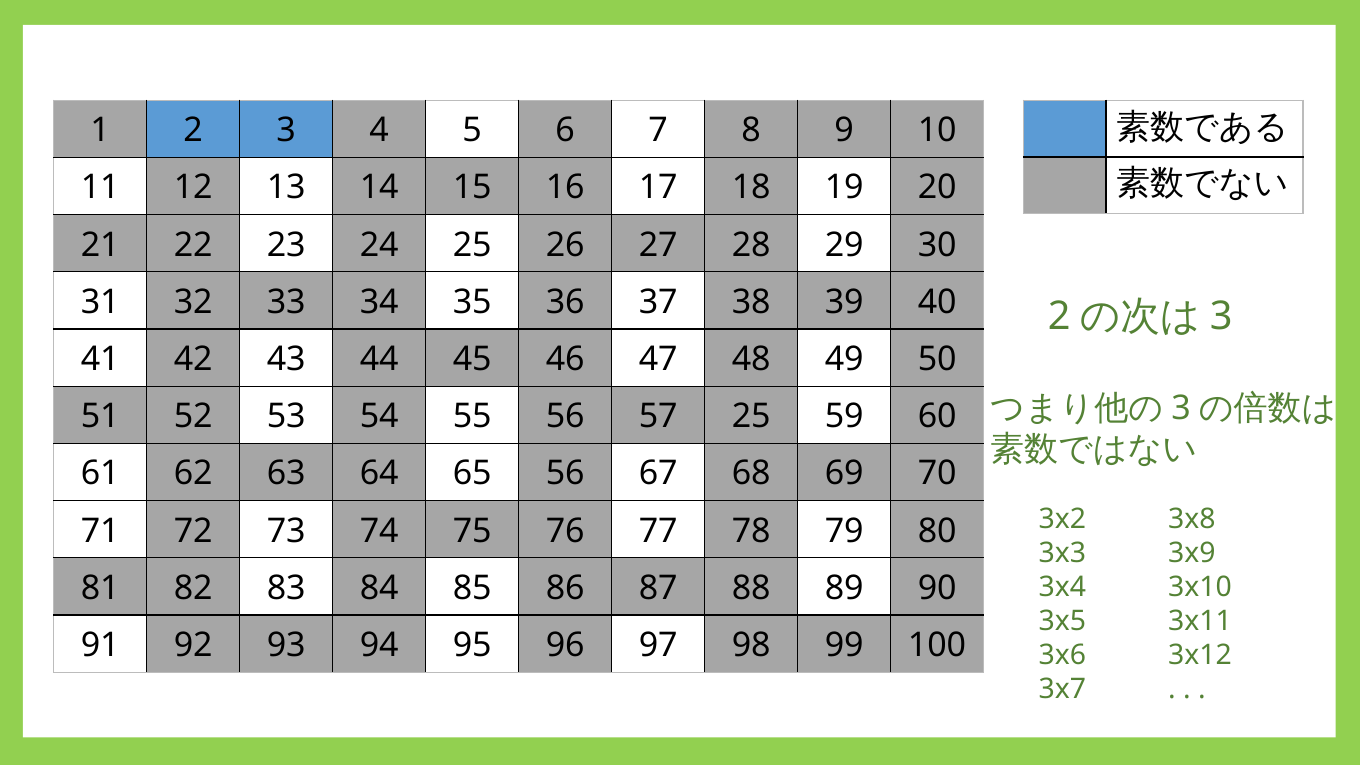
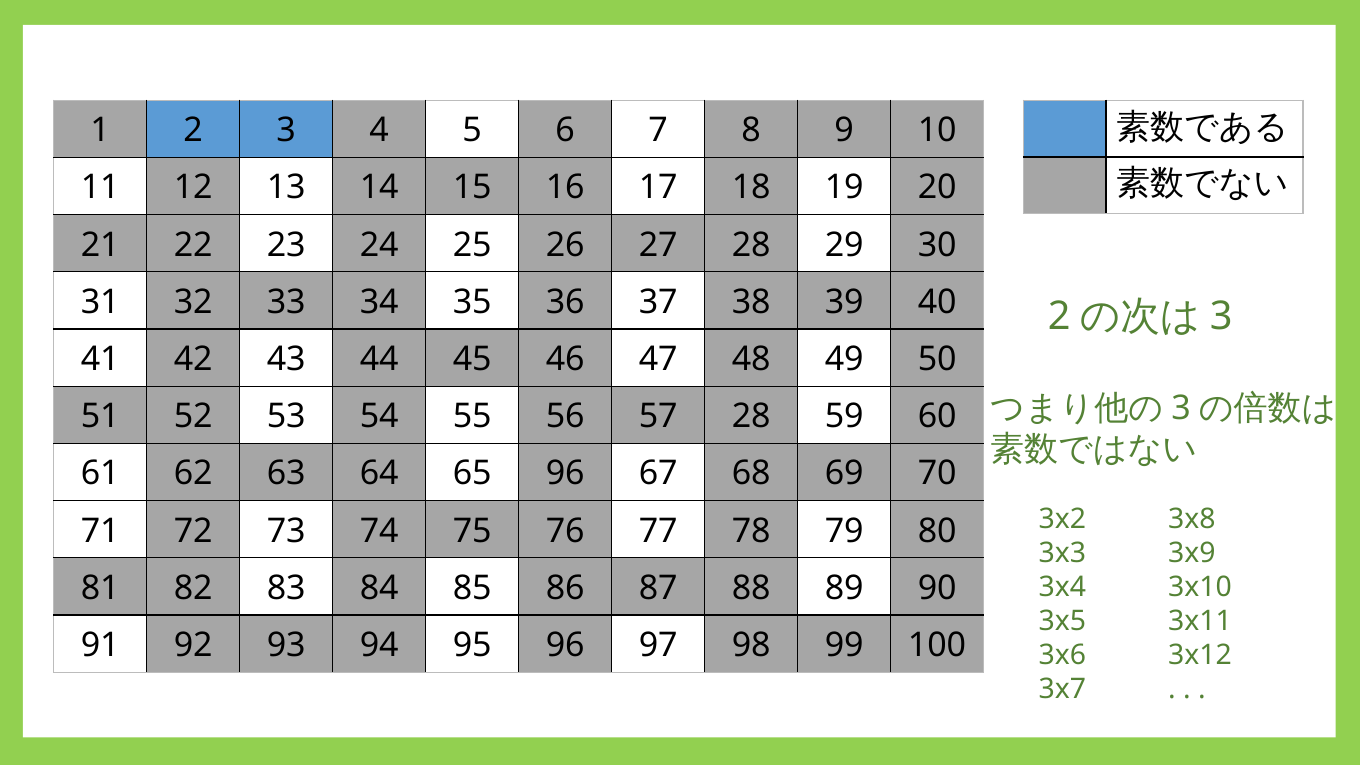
57 25: 25 -> 28 (751, 416)
65 56: 56 -> 96 (565, 474)
